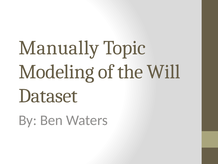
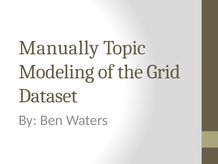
Will: Will -> Grid (164, 72)
